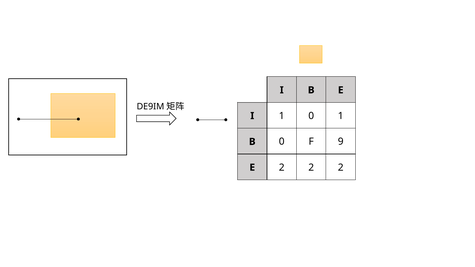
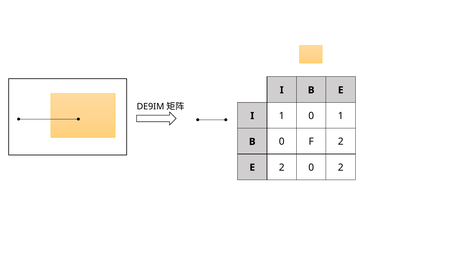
F 9: 9 -> 2 (341, 142)
E 2 2: 2 -> 0 (311, 168)
